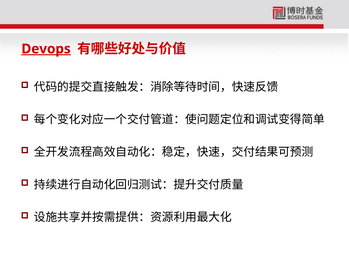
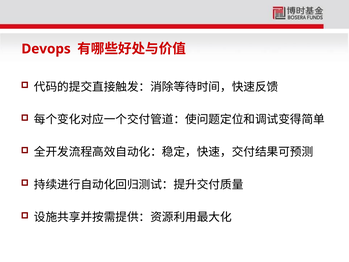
Devops underline: present -> none (46, 49)
